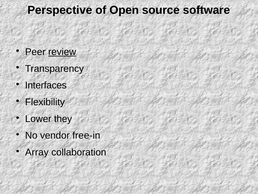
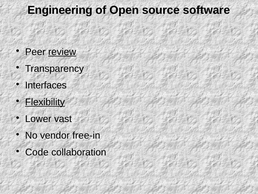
Perspective: Perspective -> Engineering (60, 10)
Flexibility underline: none -> present (45, 102)
they: they -> vast (63, 119)
Array: Array -> Code (37, 152)
